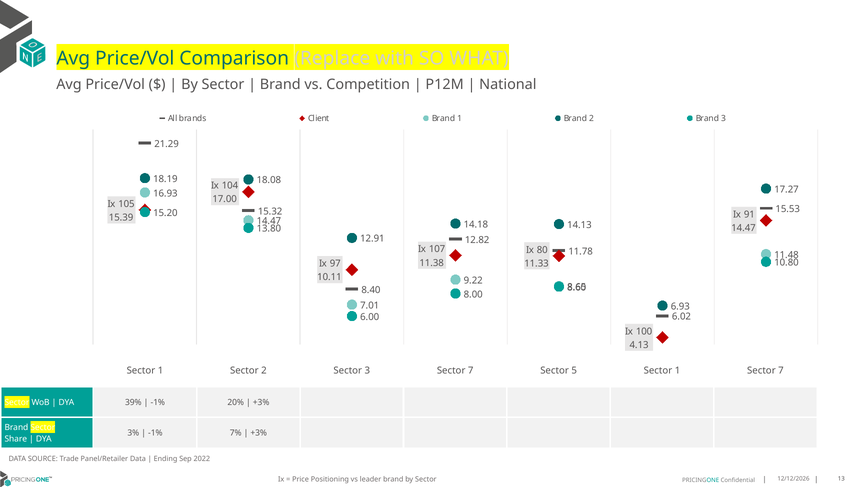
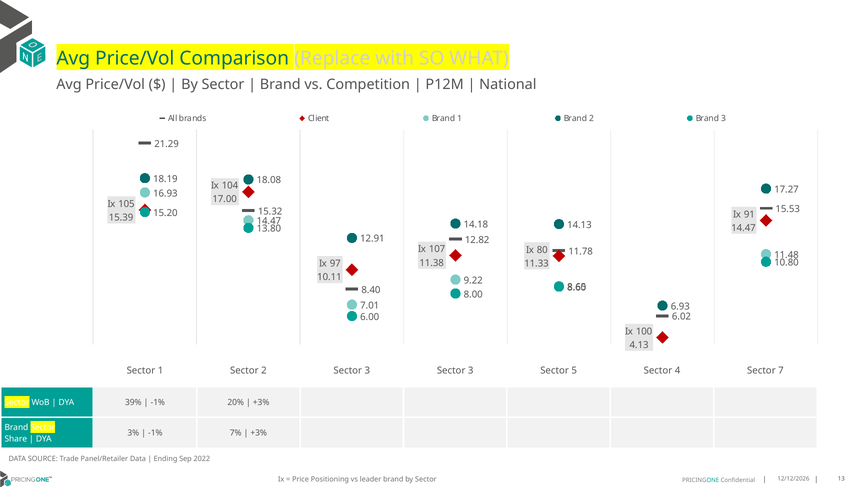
3 Sector 7: 7 -> 3 (471, 371)
5 Sector 1: 1 -> 4 (678, 371)
